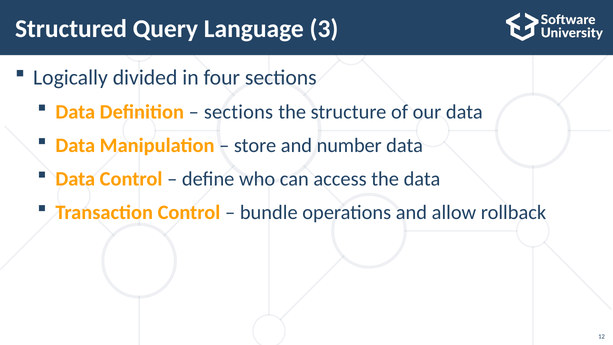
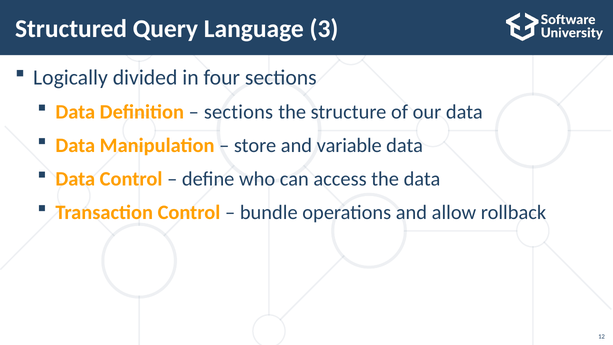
number: number -> variable (349, 145)
